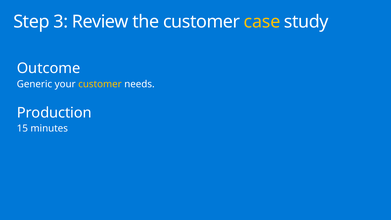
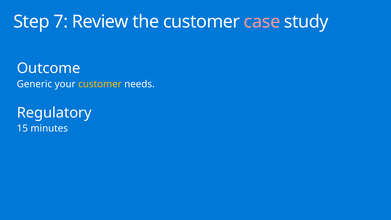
3: 3 -> 7 (61, 22)
case colour: yellow -> pink (262, 22)
Production: Production -> Regulatory (54, 113)
